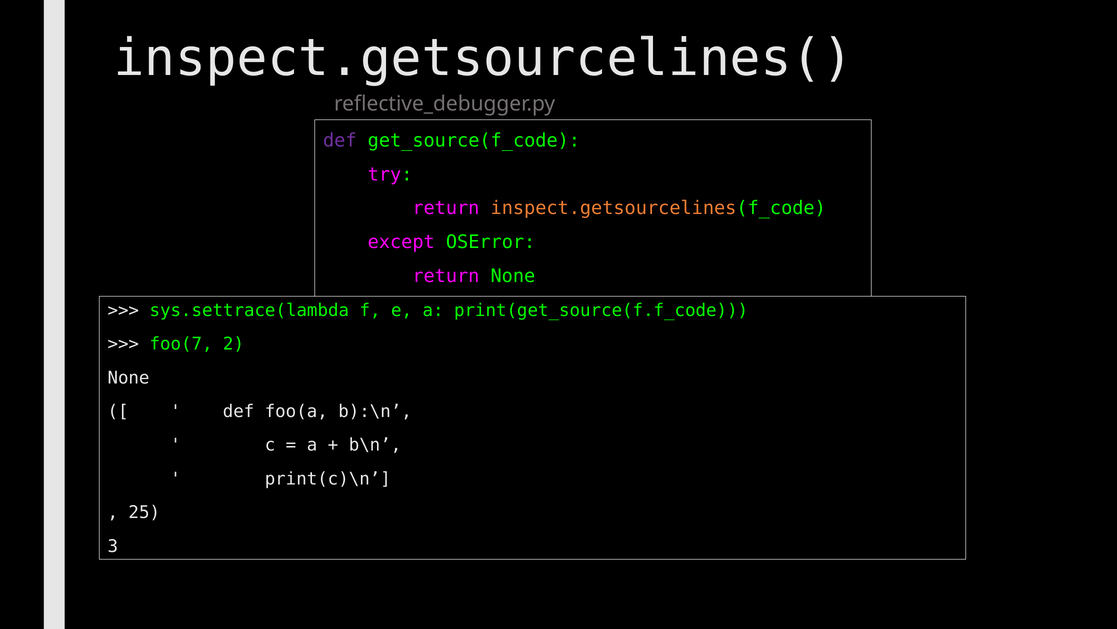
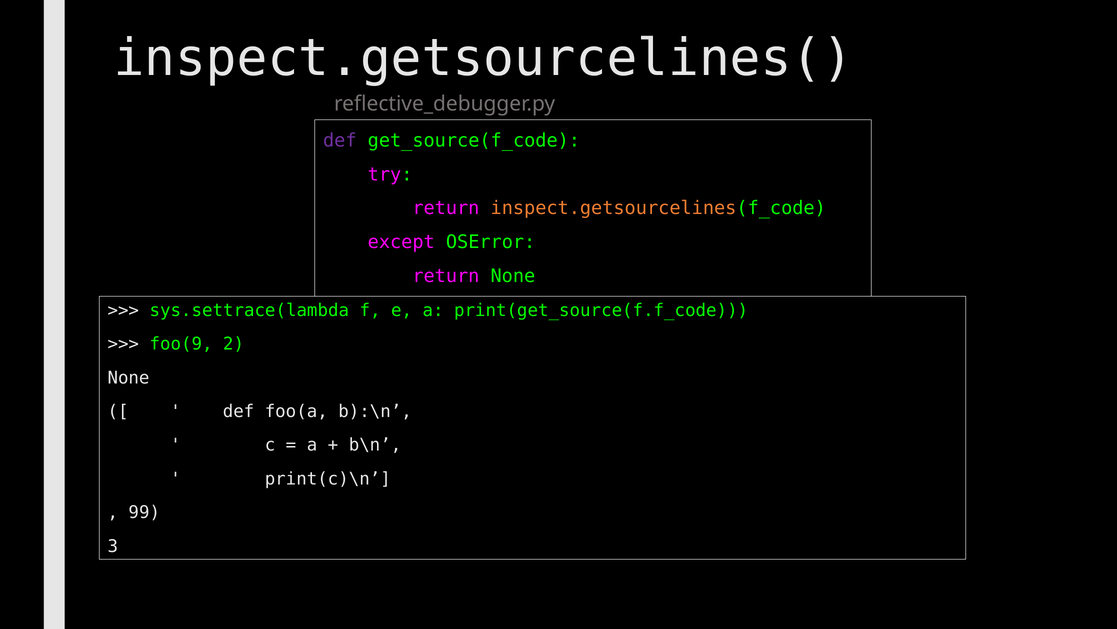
foo(7: foo(7 -> foo(9 (181, 344)
25: 25 -> 99 (144, 512)
